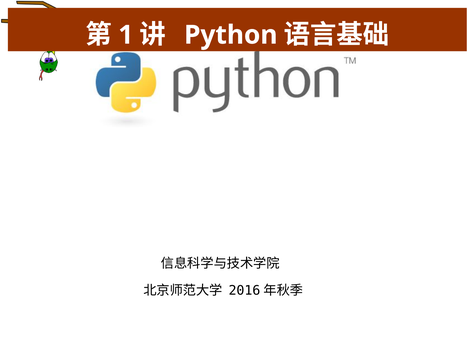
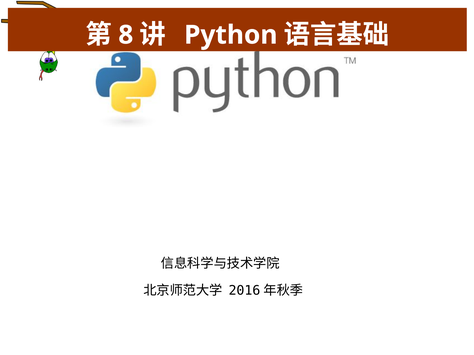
1: 1 -> 8 (126, 35)
